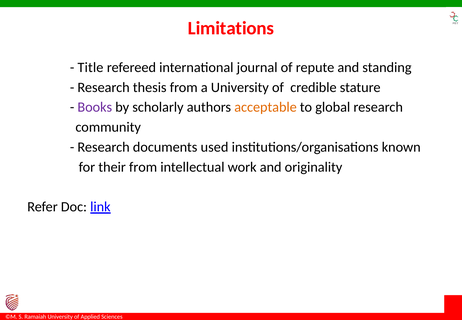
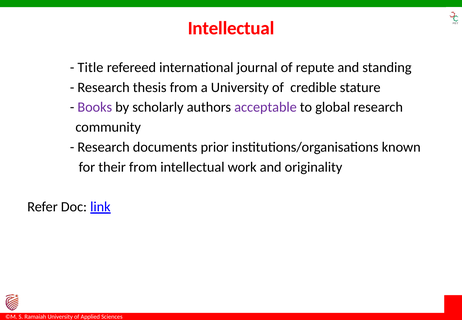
Limitations: Limitations -> Intellectual (231, 28)
acceptable colour: orange -> purple (266, 107)
used: used -> prior (215, 147)
